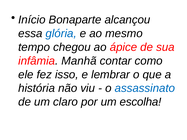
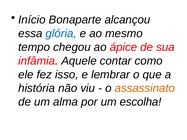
Manhã: Manhã -> Aquele (79, 61)
assassinato colour: blue -> orange (145, 88)
claro: claro -> alma (66, 102)
